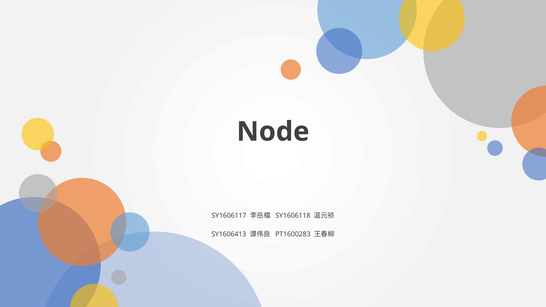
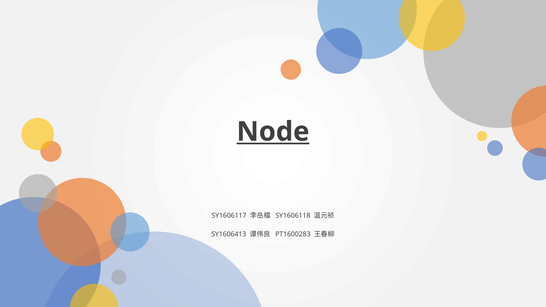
Node underline: none -> present (273, 132)
